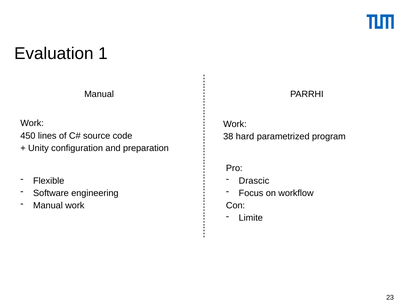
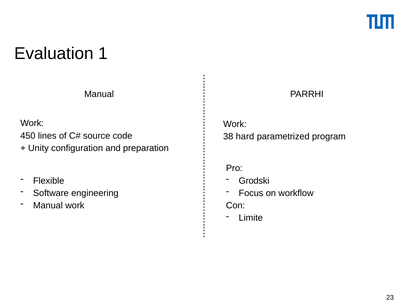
Drascic: Drascic -> Grodski (254, 181)
